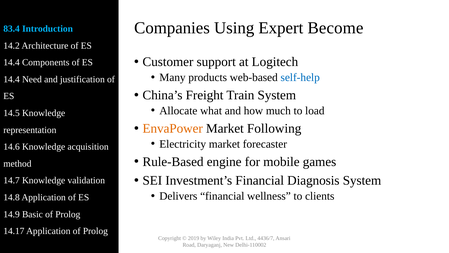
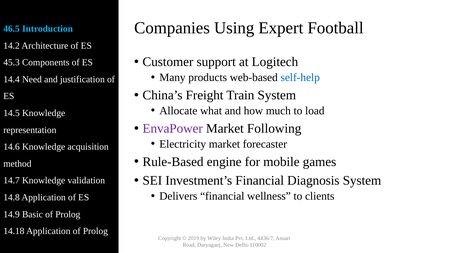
Become: Become -> Football (336, 28)
83.4: 83.4 -> 46.5 (12, 29)
14.4: 14.4 -> 45.3 (12, 62)
EnvaPower colour: orange -> purple (173, 128)
14.17: 14.17 -> 14.18 (14, 231)
